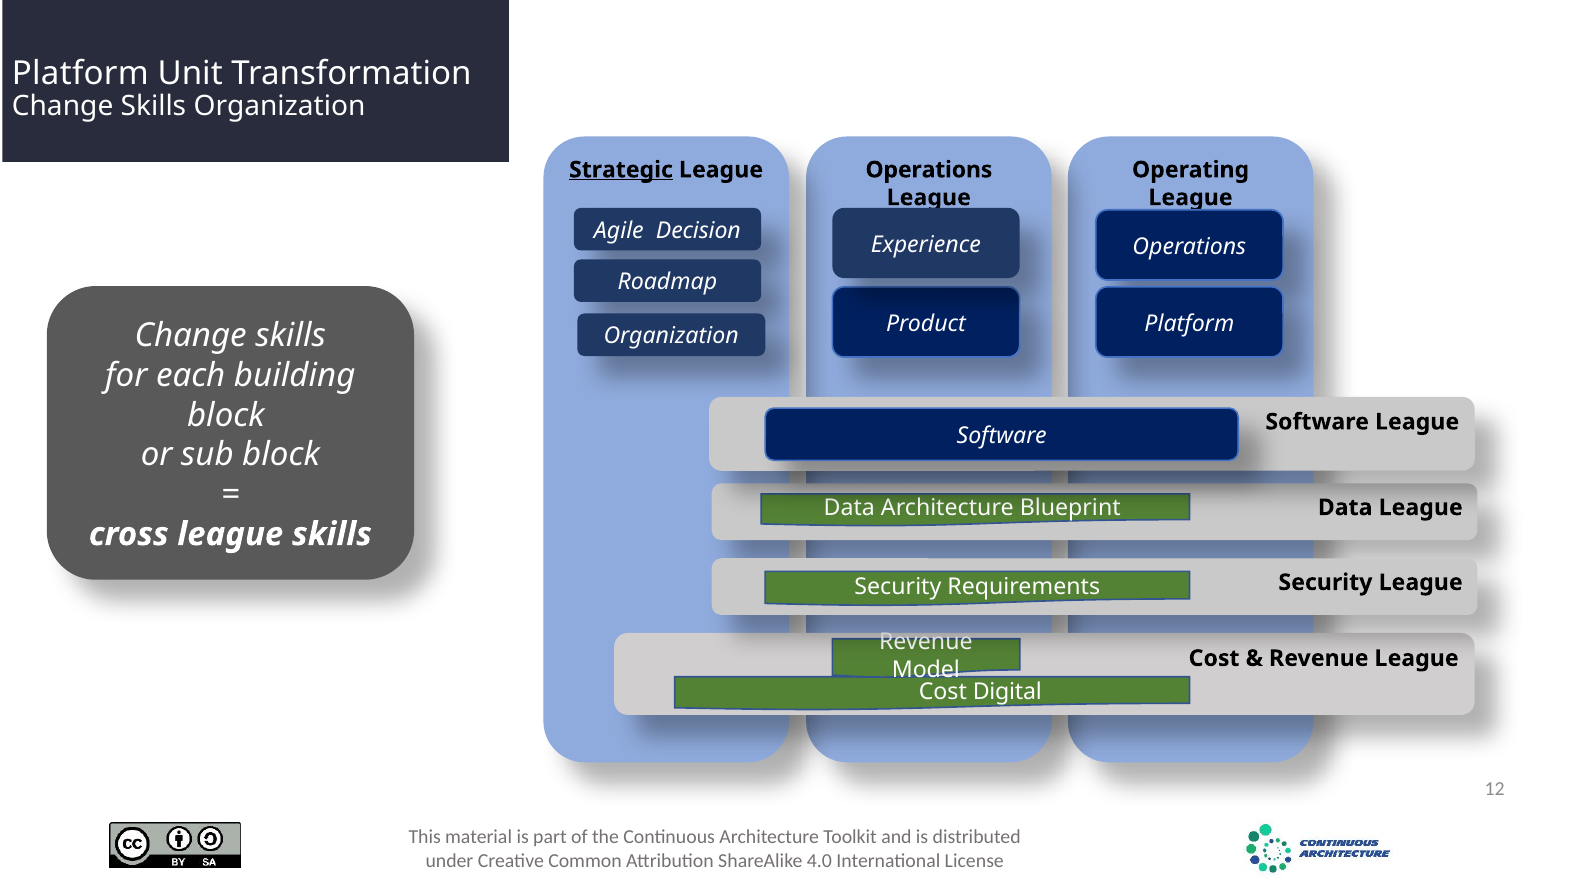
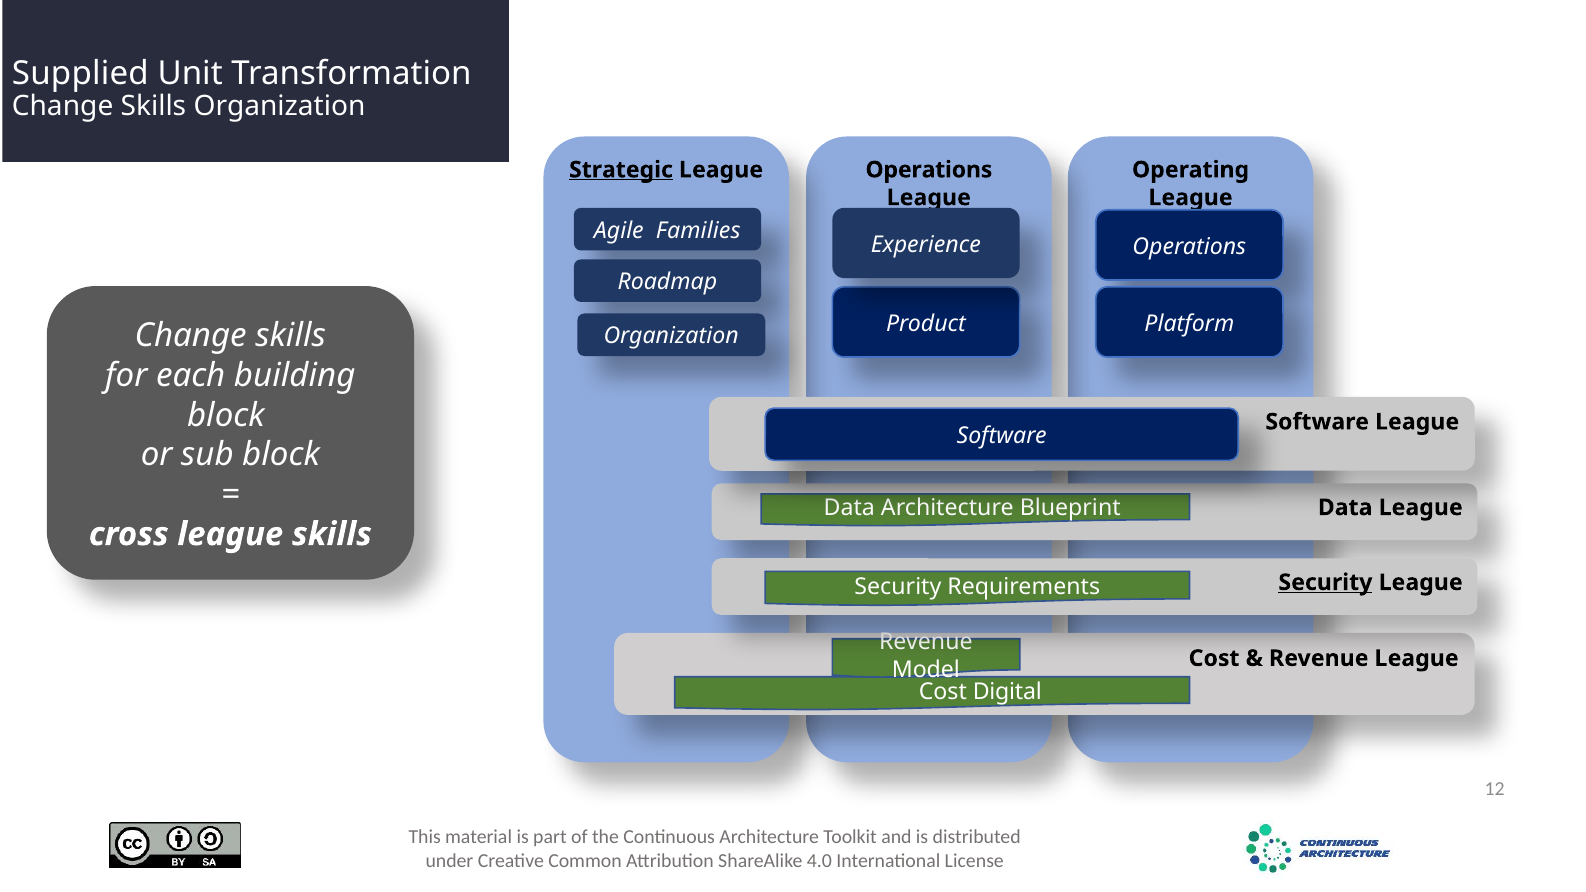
Platform: Platform -> Supplied (80, 74)
Decision: Decision -> Families (698, 231)
Security underline: none -> present (1325, 582)
